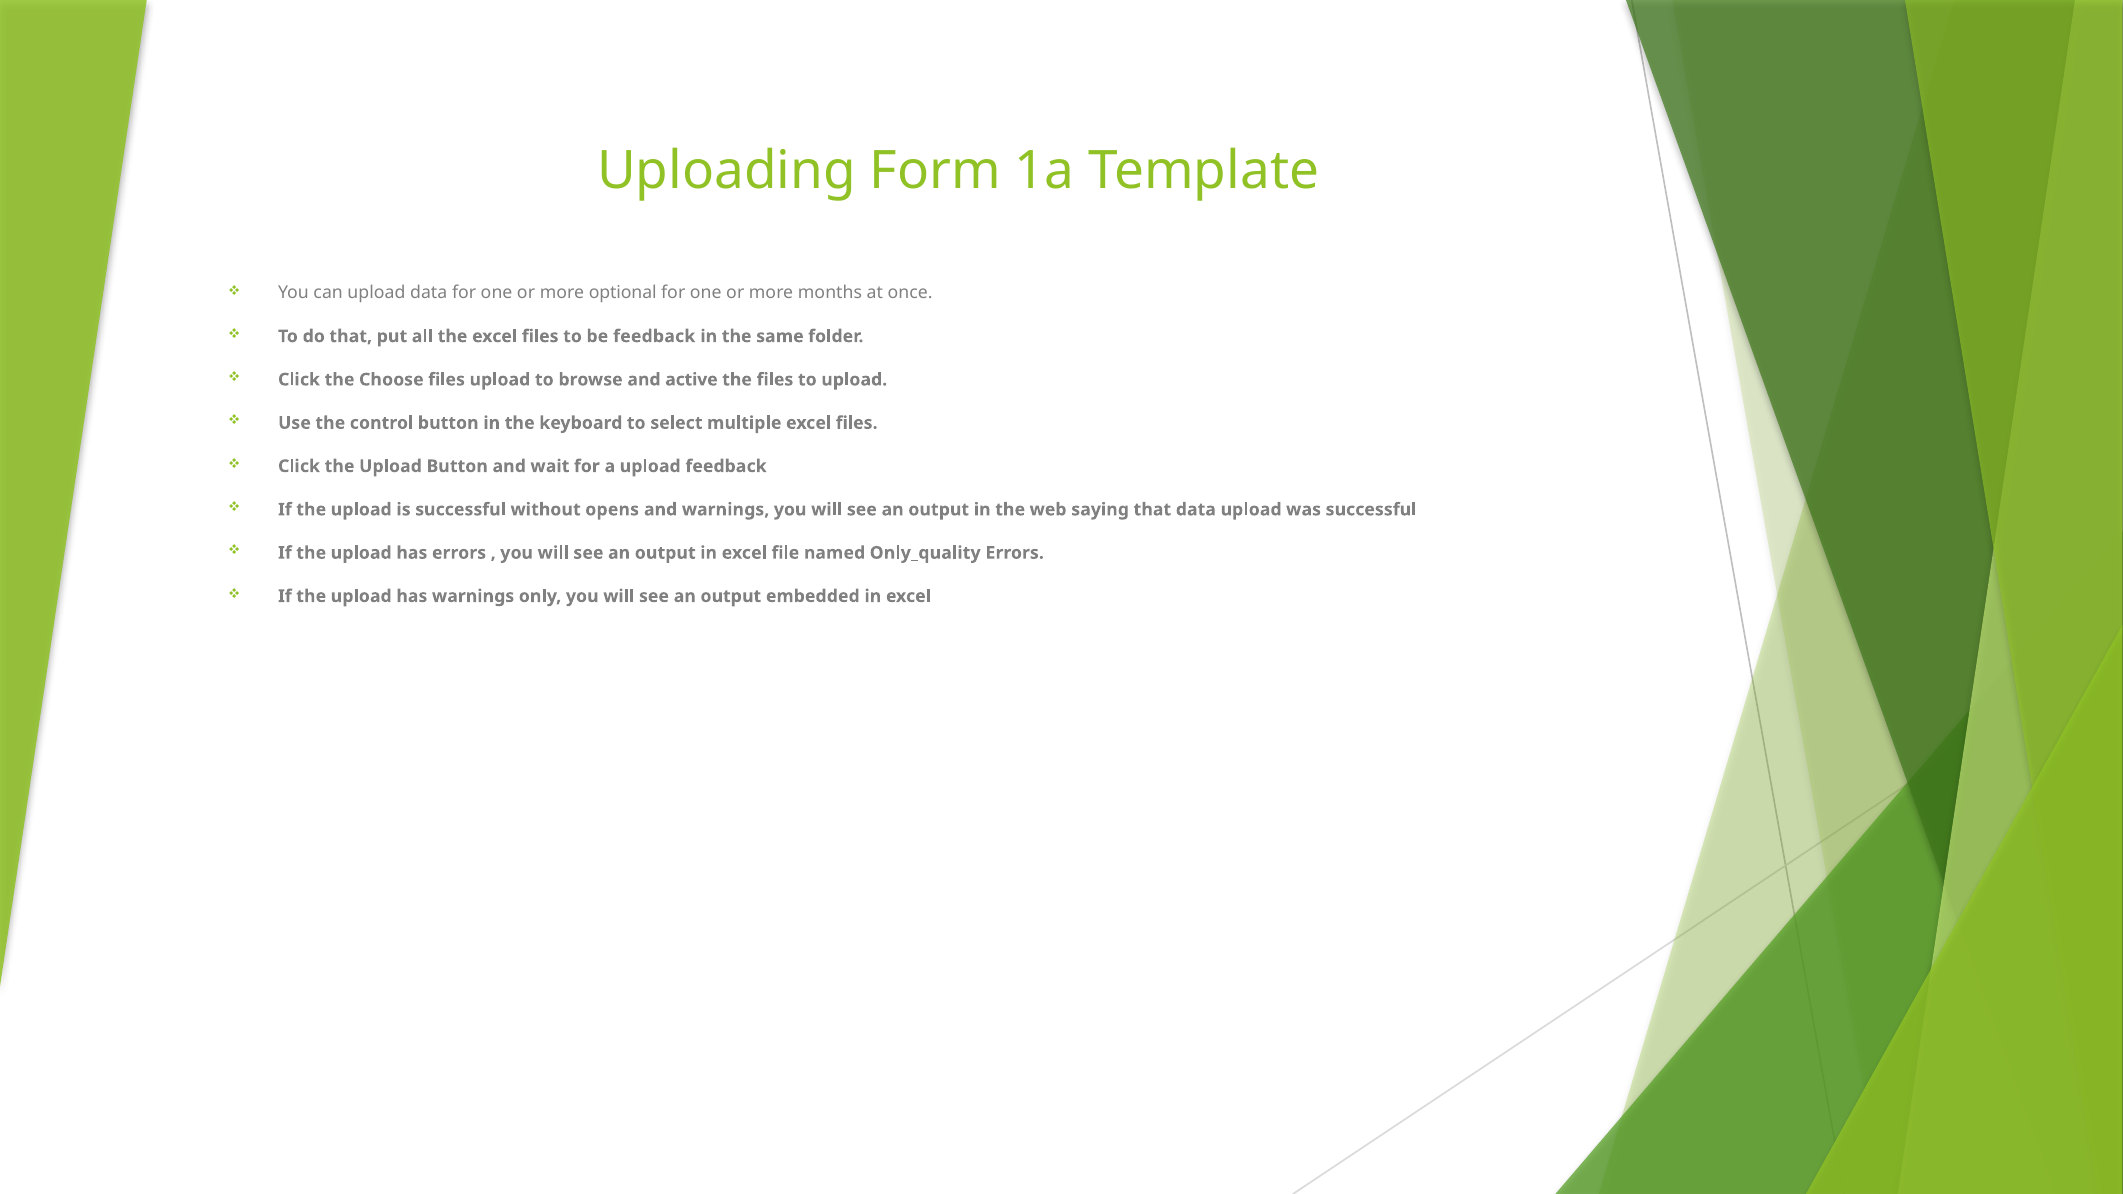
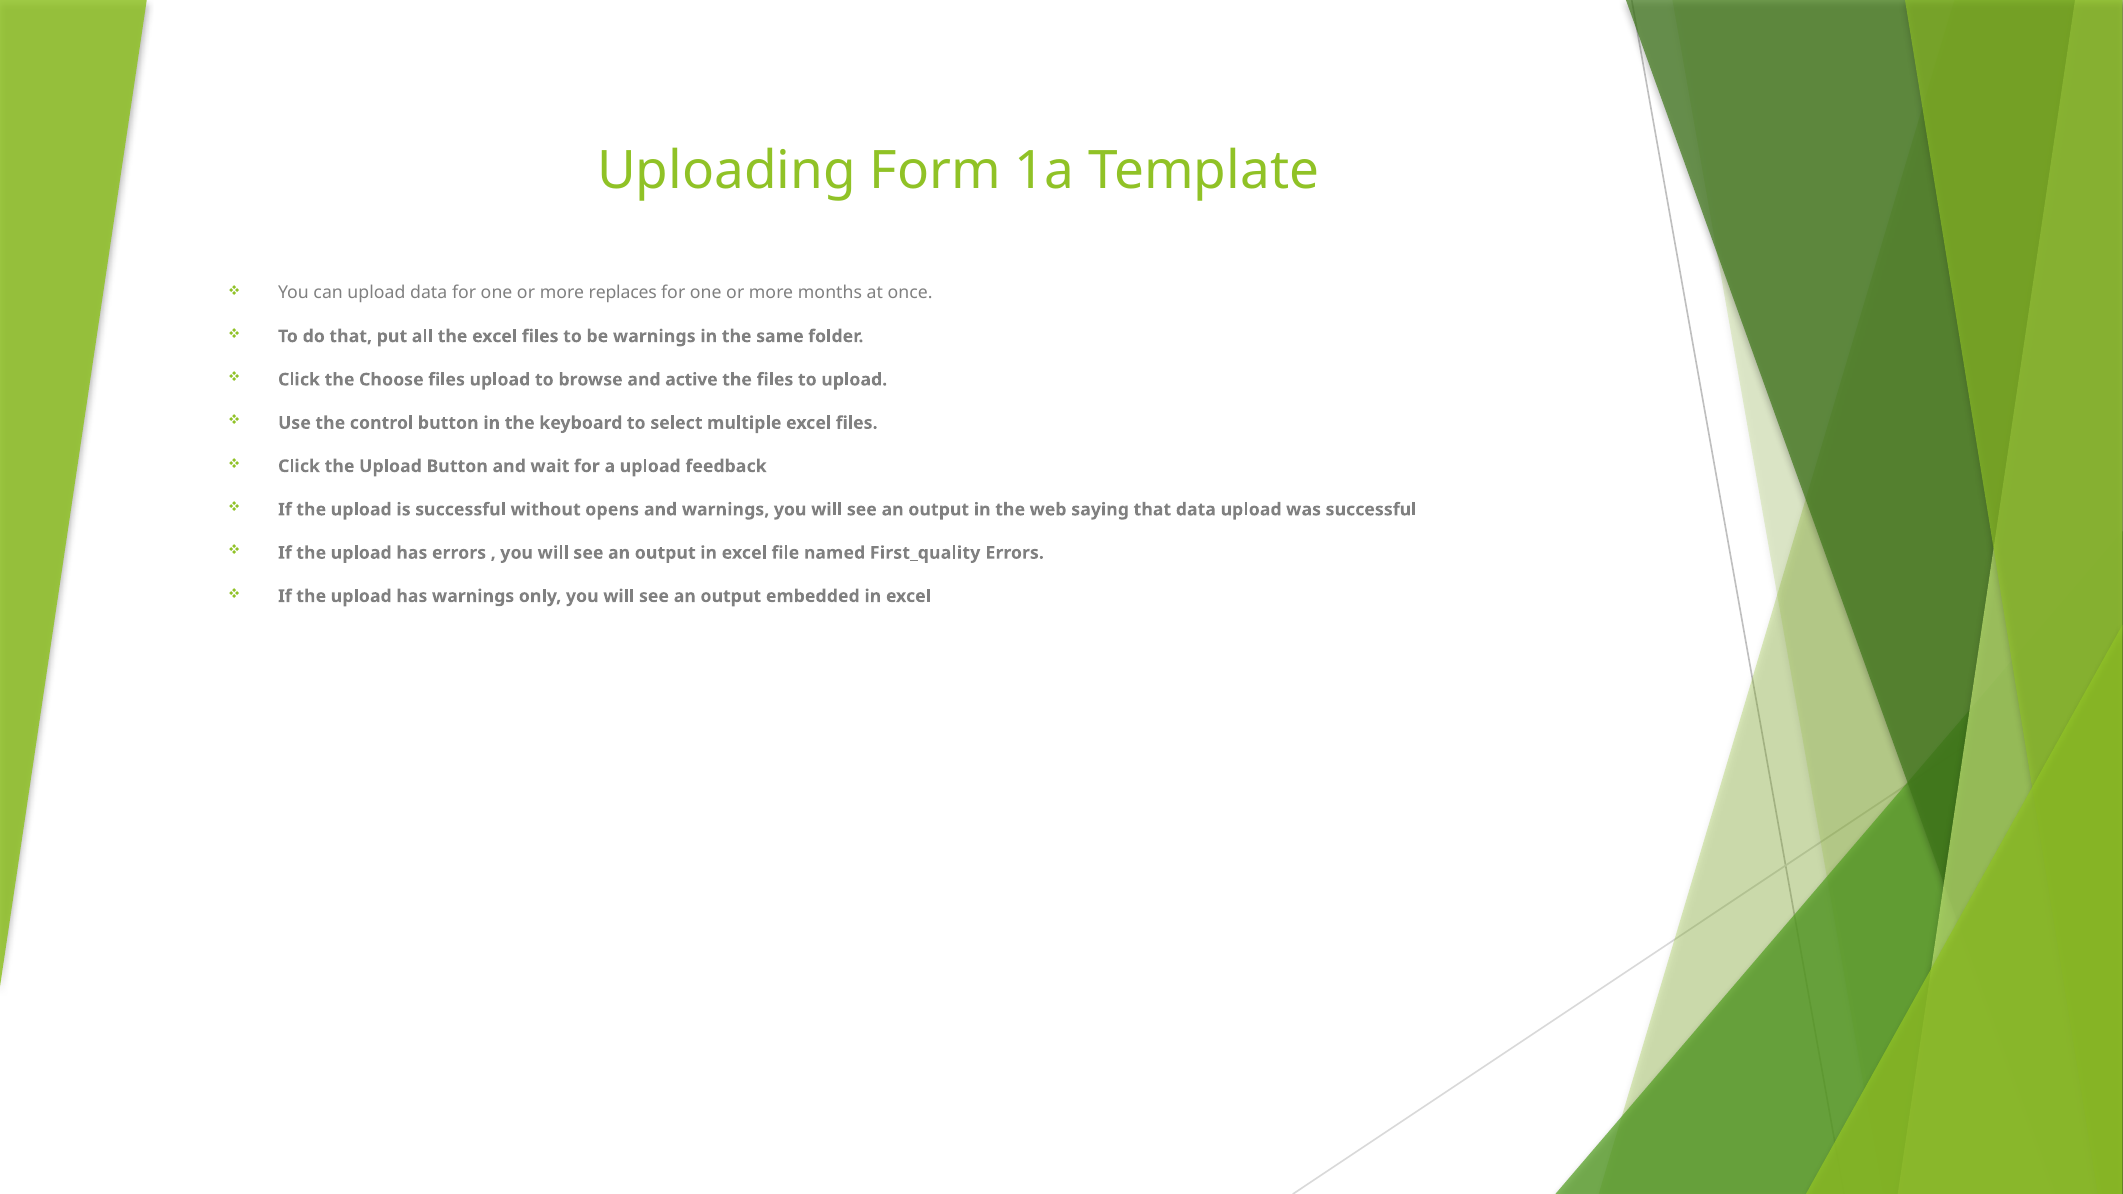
optional: optional -> replaces (623, 293)
be feedback: feedback -> warnings (654, 336)
Only_quality: Only_quality -> First_quality (925, 553)
